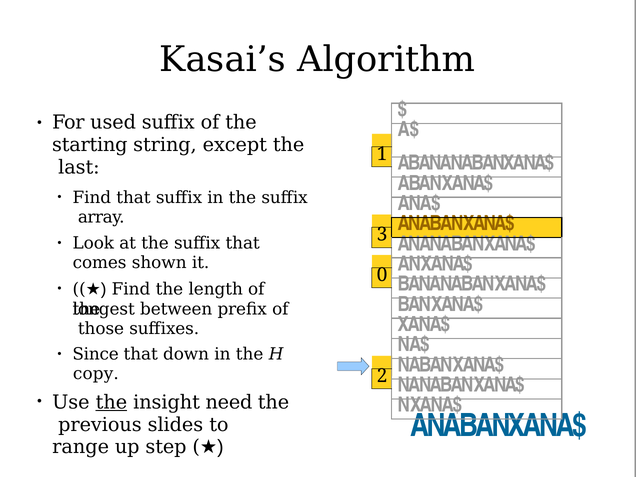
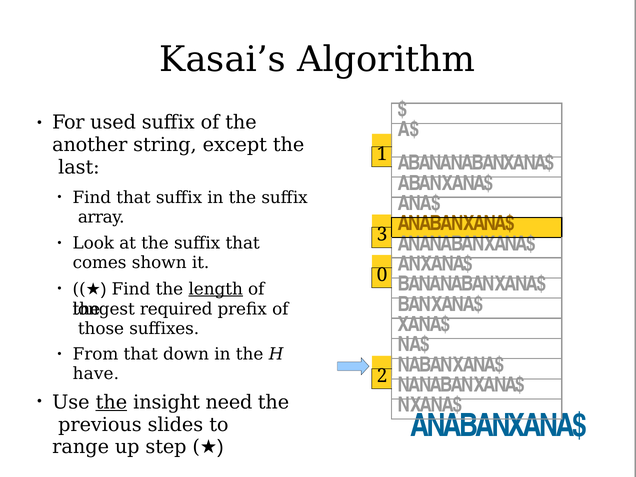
starting: starting -> another (90, 145)
length underline: none -> present (216, 289)
between: between -> required (176, 309)
Since: Since -> From (96, 354)
copy: copy -> have (96, 374)
